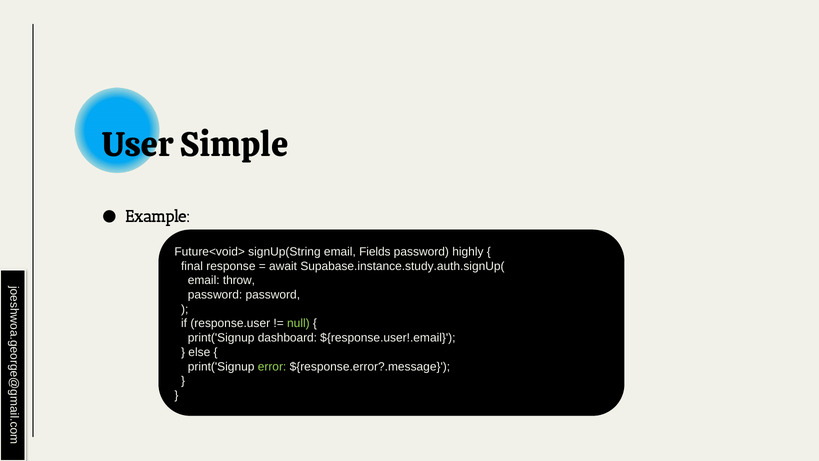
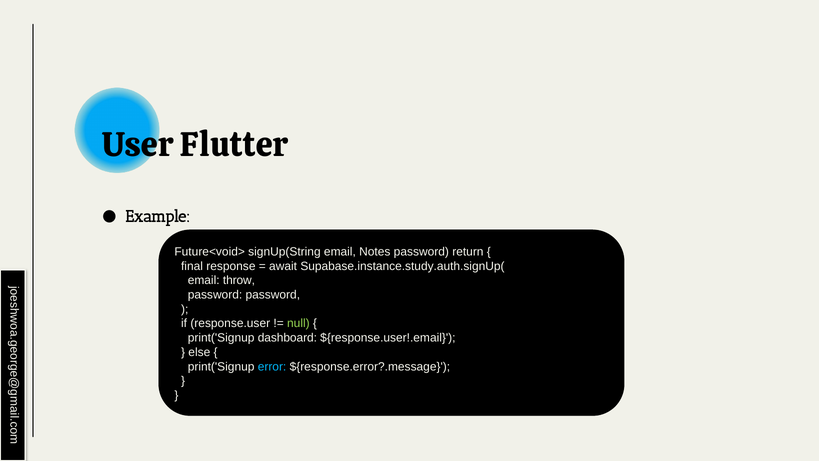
Simple: Simple -> Flutter (234, 145)
Fields: Fields -> Notes (375, 252)
highly: highly -> return (468, 252)
error colour: light green -> light blue (272, 366)
